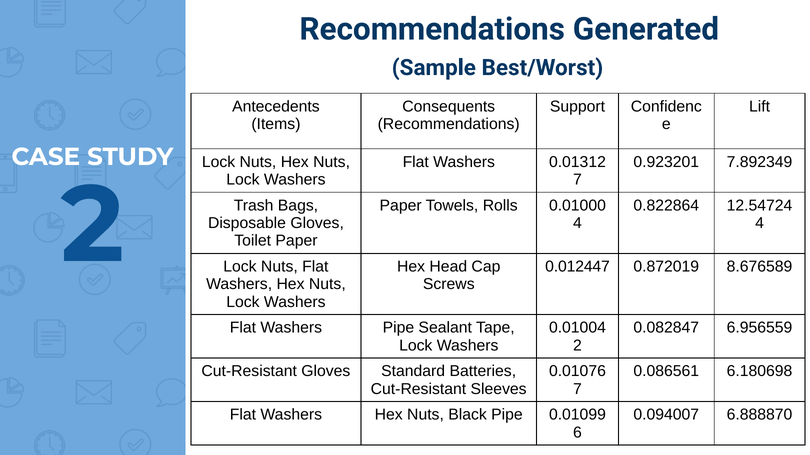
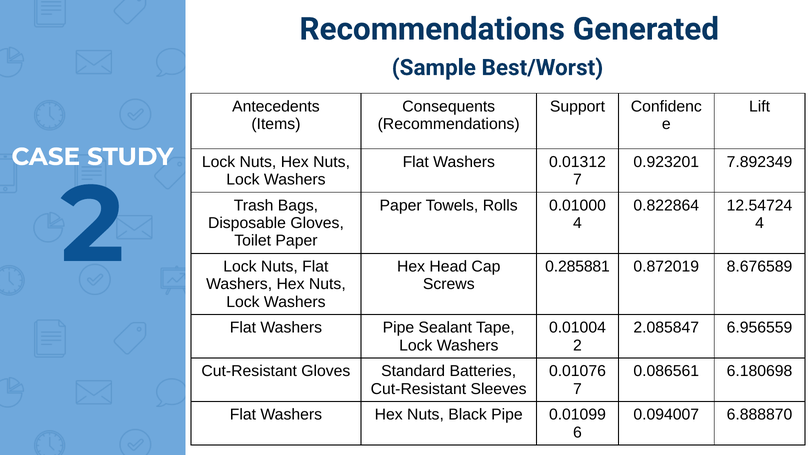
0.012447: 0.012447 -> 0.285881 (578, 267)
0.082847: 0.082847 -> 2.085847 (666, 328)
